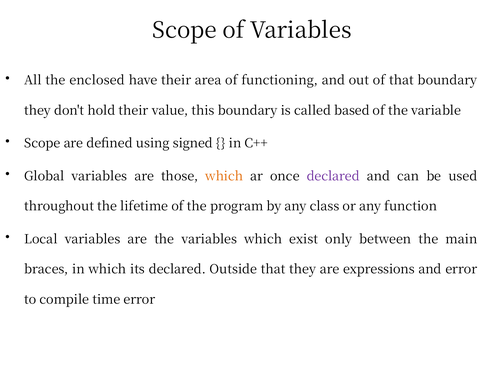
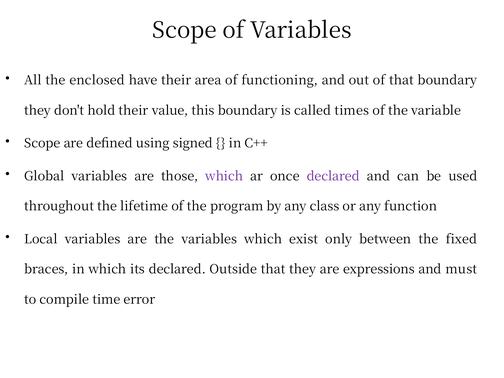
based: based -> times (352, 111)
which colour: orange -> purple (224, 176)
main: main -> fixed (461, 239)
and error: error -> must (461, 269)
